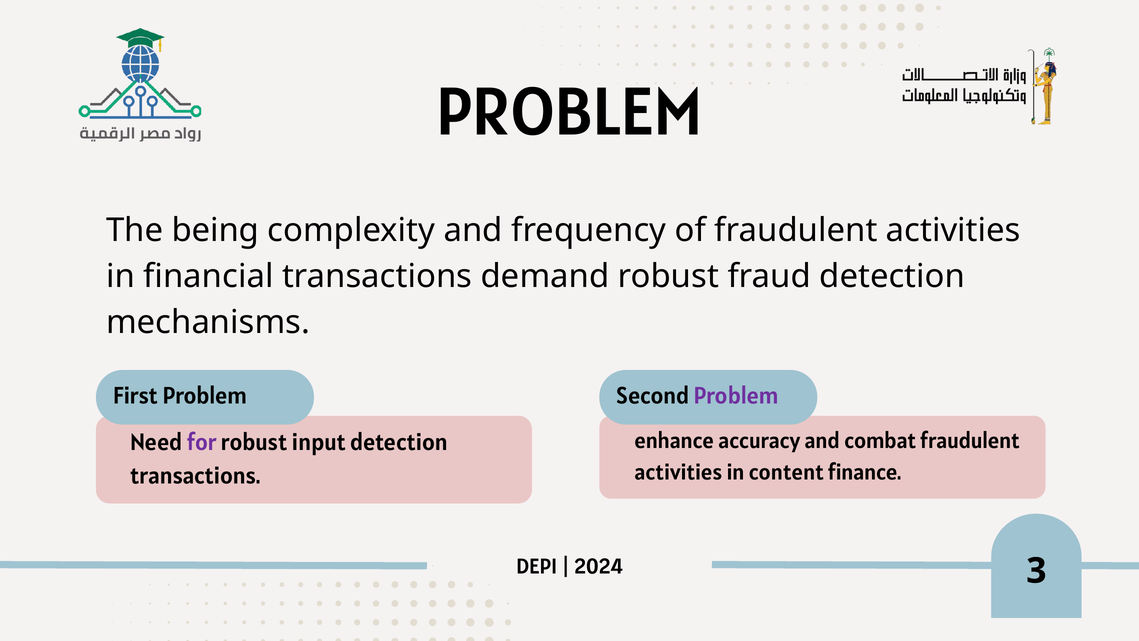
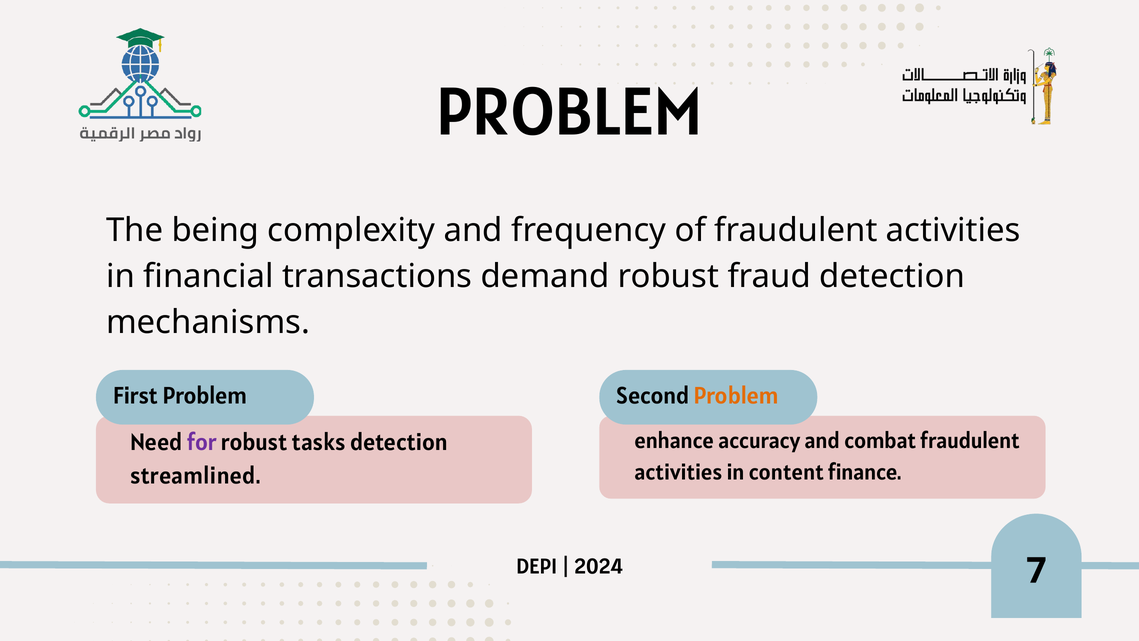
Problem colour: purple -> orange (736, 396)
input: input -> tasks (319, 442)
transactions: transactions -> streamlined (195, 476)
3: 3 -> 7 (1036, 571)
